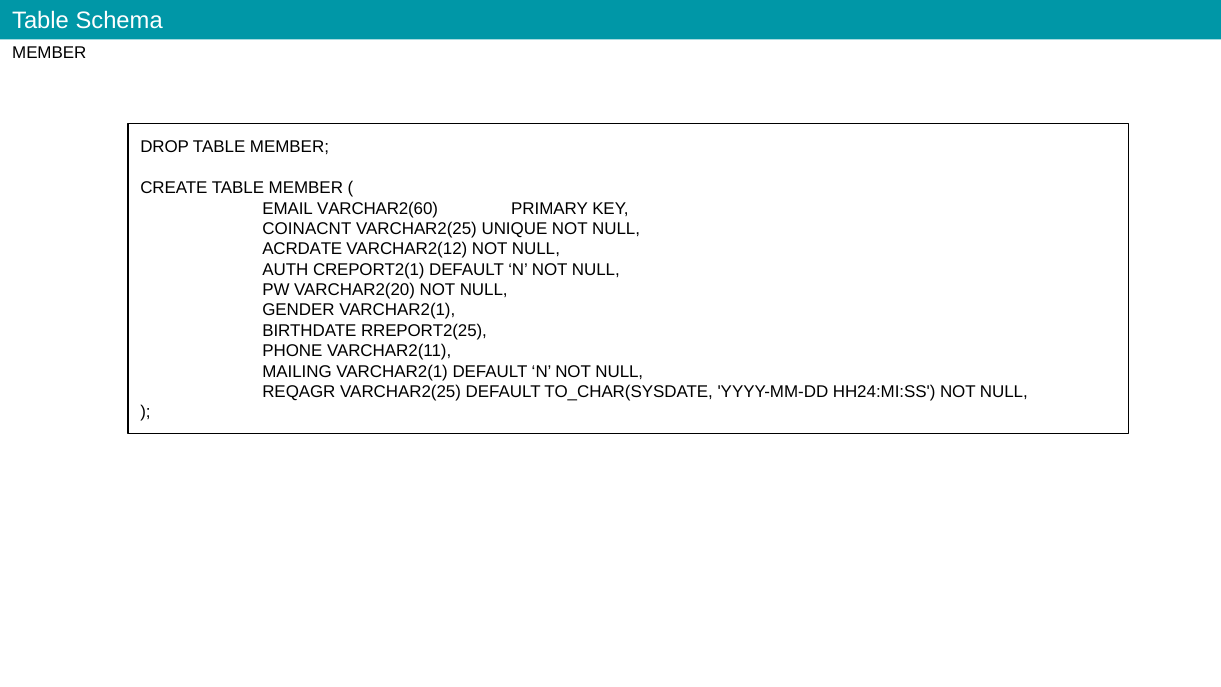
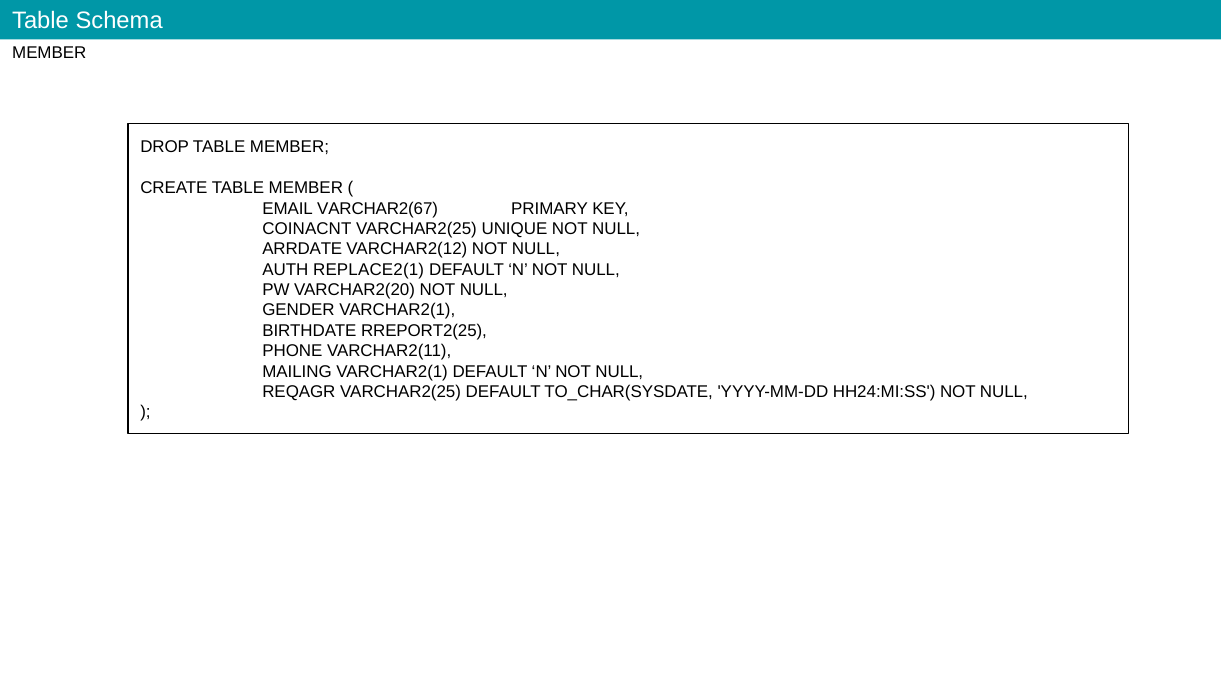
VARCHAR2(60: VARCHAR2(60 -> VARCHAR2(67 (378, 208)
ACRDATE: ACRDATE -> ARRDATE (302, 249)
CREPORT2(1: CREPORT2(1 -> REPLACE2(1 (369, 270)
